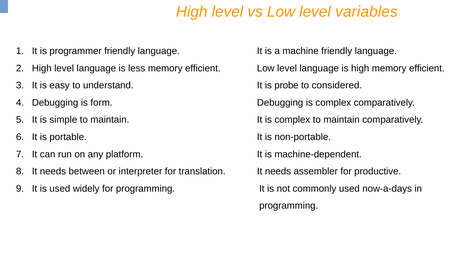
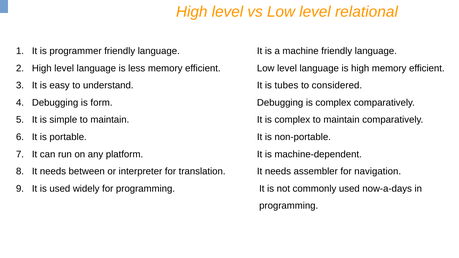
variables: variables -> relational (367, 12)
probe: probe -> tubes (286, 85)
productive: productive -> navigation (378, 172)
